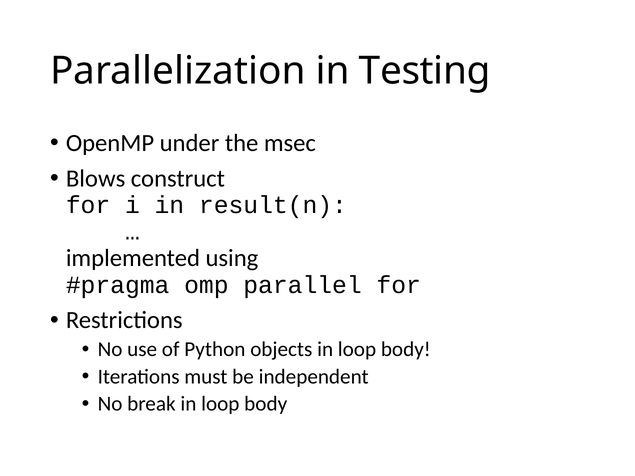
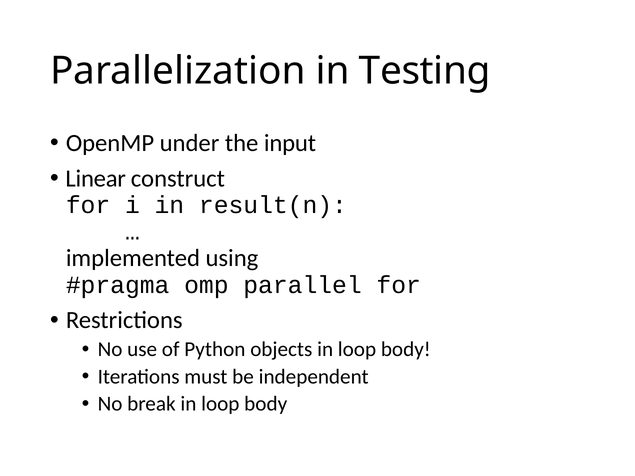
msec: msec -> input (290, 143)
Blows: Blows -> Linear (96, 179)
